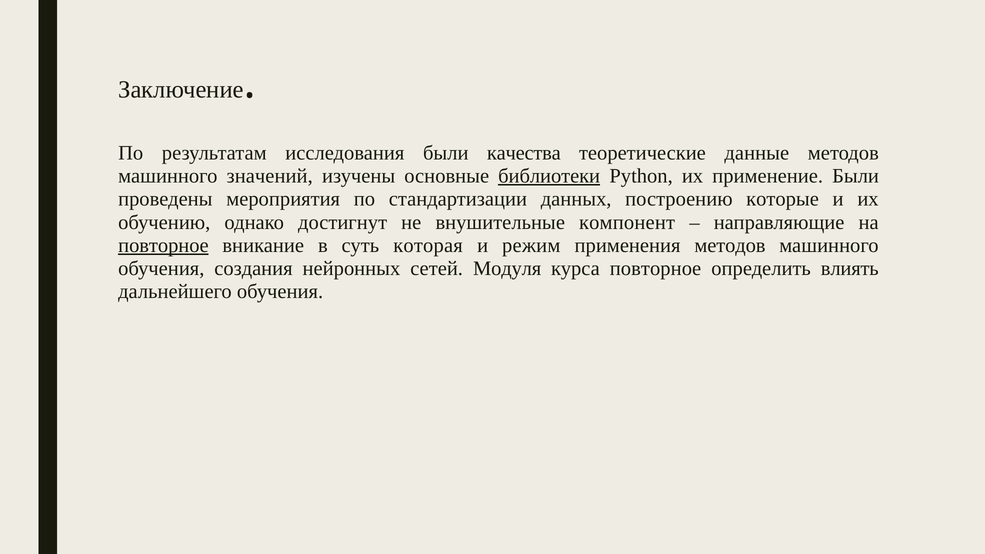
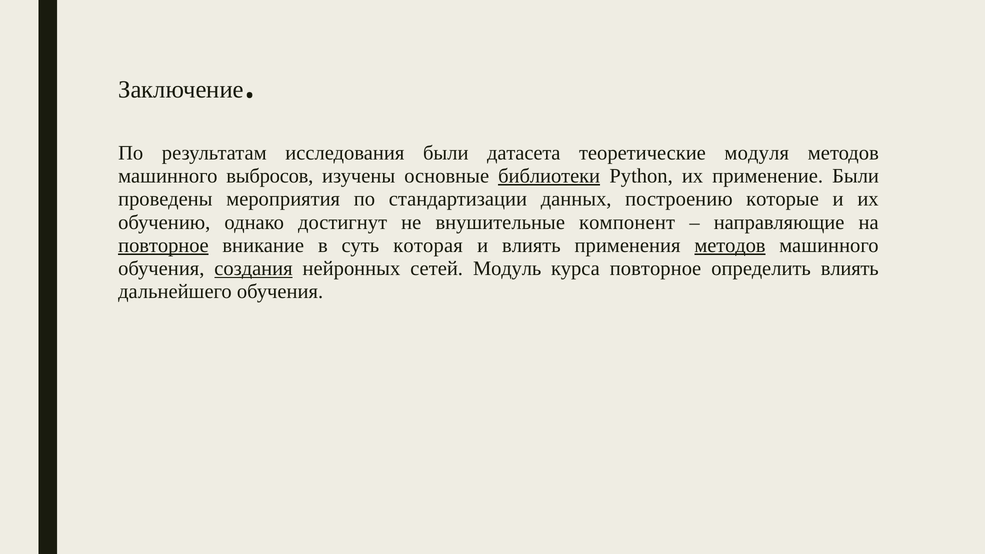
качества: качества -> датасета (524, 153)
данные: данные -> модуля (757, 153)
значений: значений -> выбросов (270, 176)
и режим: режим -> влиять (531, 245)
методов underline: none -> present (730, 245)
создания underline: none -> present (253, 269)
Модуля: Модуля -> Модуль (507, 269)
